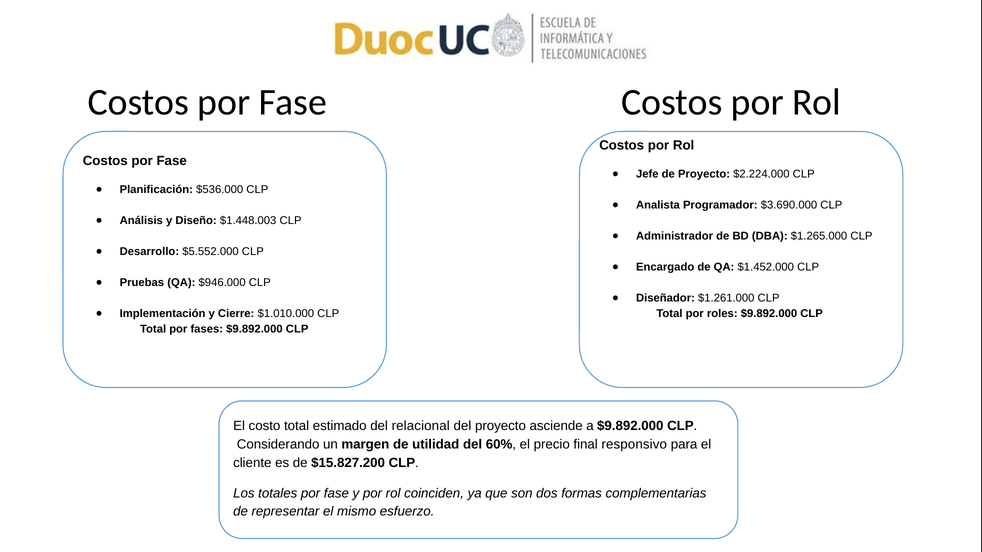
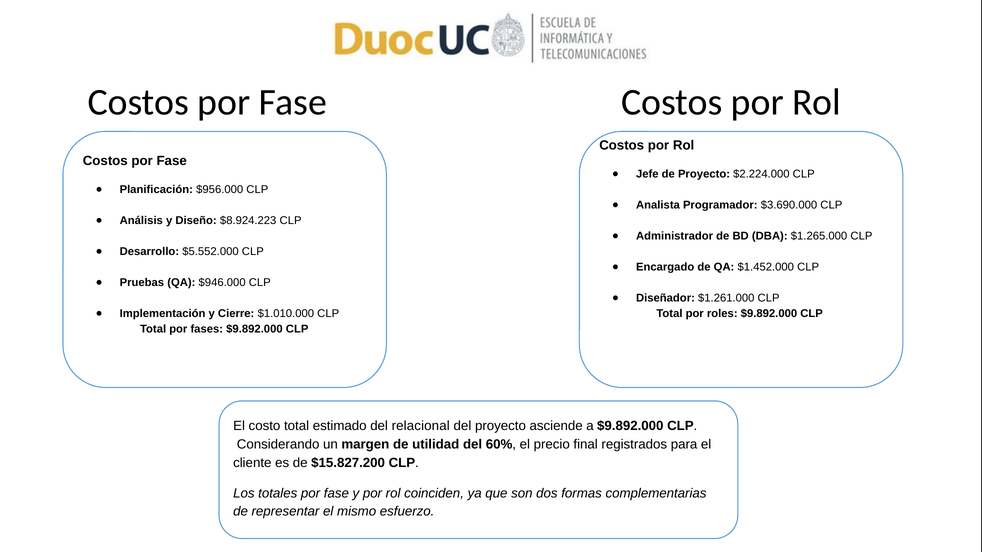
$536.000: $536.000 -> $956.000 (220, 190)
$1.448.003: $1.448.003 -> $8.924.223 (248, 221)
responsivo: responsivo -> registrados (634, 445)
